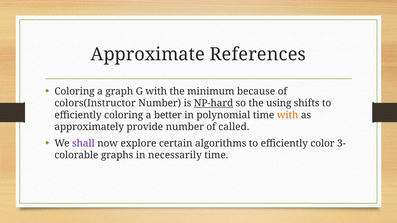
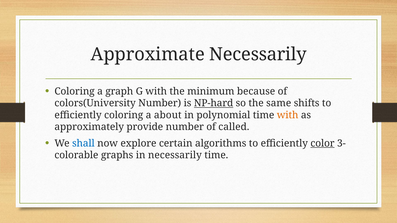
Approximate References: References -> Necessarily (258, 54)
colors(Instructor: colors(Instructor -> colors(University (95, 103)
using: using -> same (279, 103)
better: better -> about (168, 115)
shall colour: purple -> blue (83, 144)
color underline: none -> present (322, 144)
